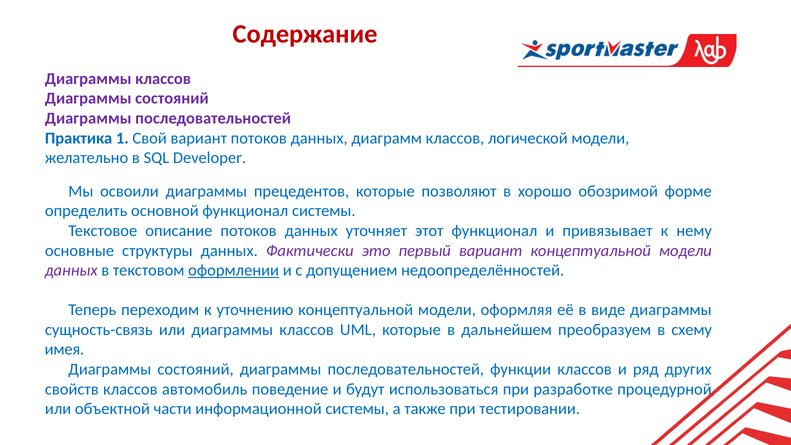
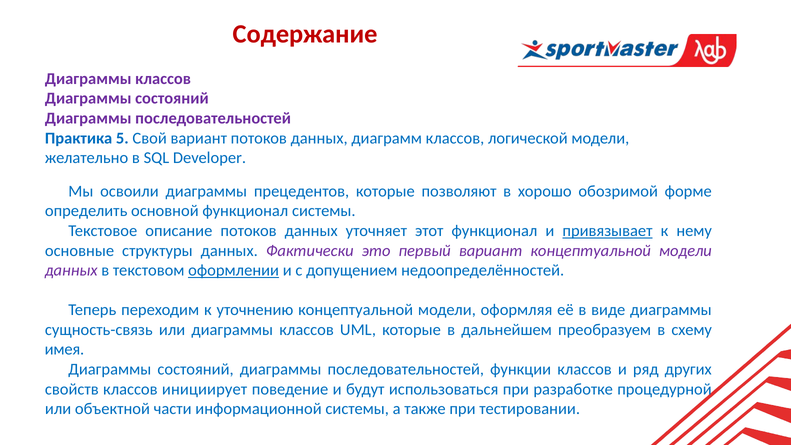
1: 1 -> 5 (122, 138)
привязывает underline: none -> present (608, 231)
автомобиль: автомобиль -> инициирует (205, 389)
